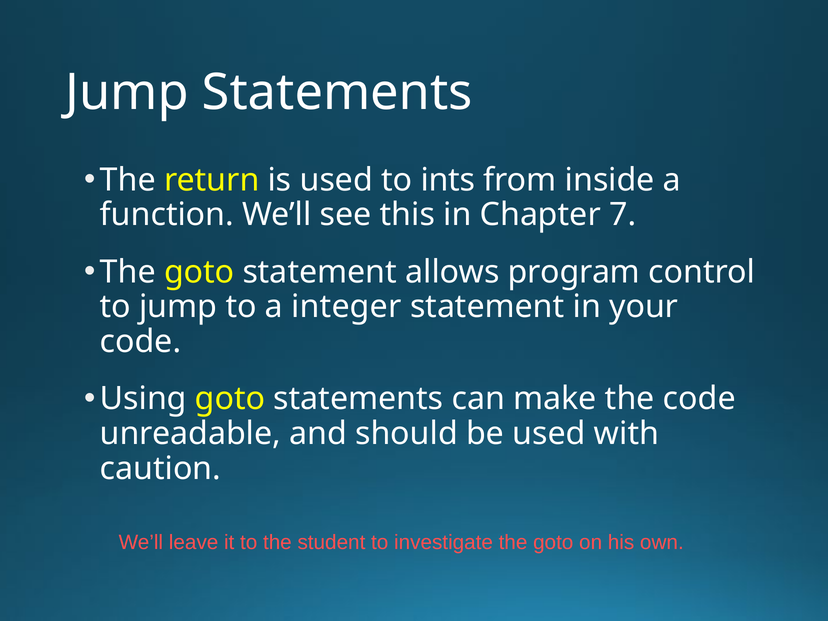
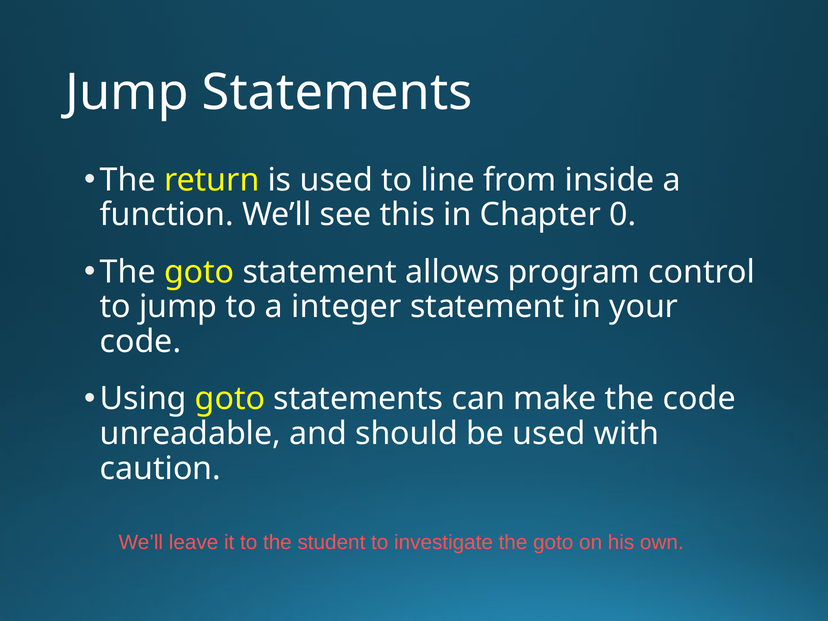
ints: ints -> line (448, 180)
7: 7 -> 0 (623, 215)
